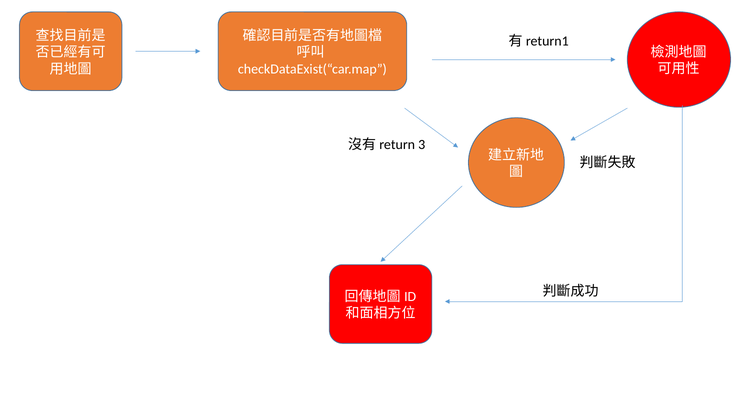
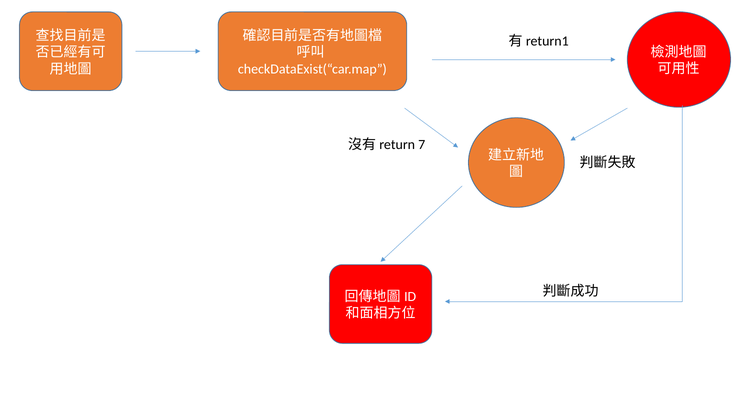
3: 3 -> 7 (422, 145)
